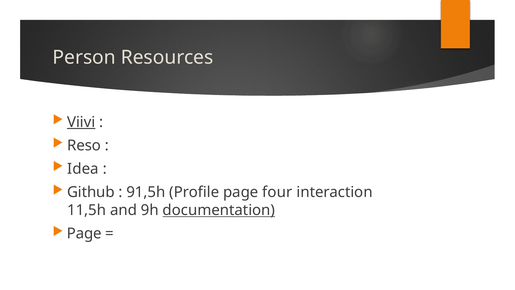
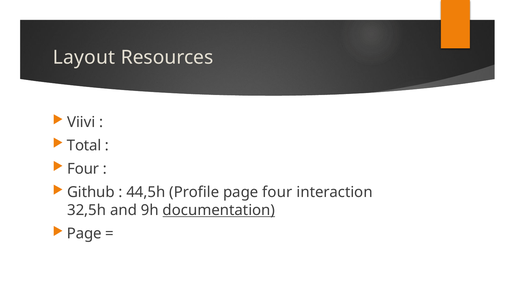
Person: Person -> Layout (84, 57)
Viivi underline: present -> none (81, 122)
Reso: Reso -> Total (84, 145)
Idea: Idea -> Four (83, 169)
91,5h: 91,5h -> 44,5h (146, 192)
11,5h: 11,5h -> 32,5h (87, 210)
